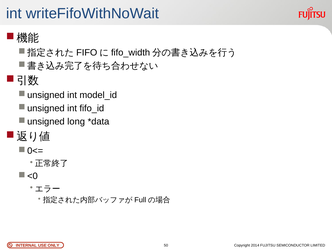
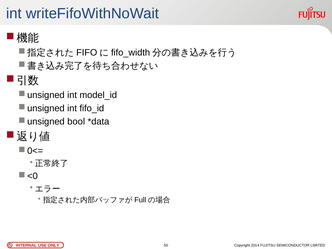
long: long -> bool (76, 122)
